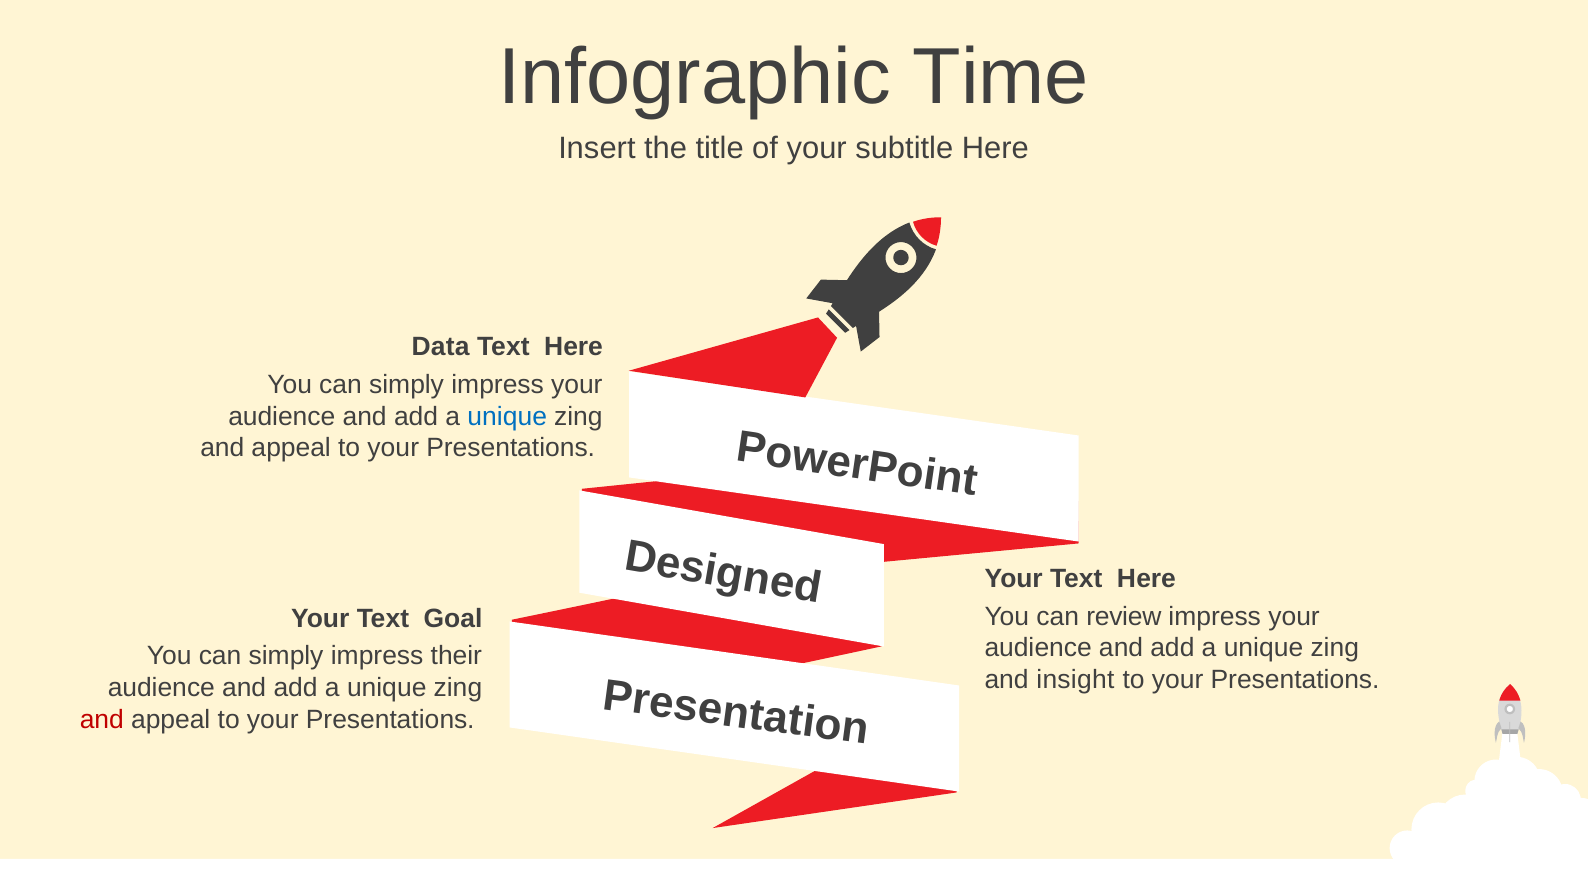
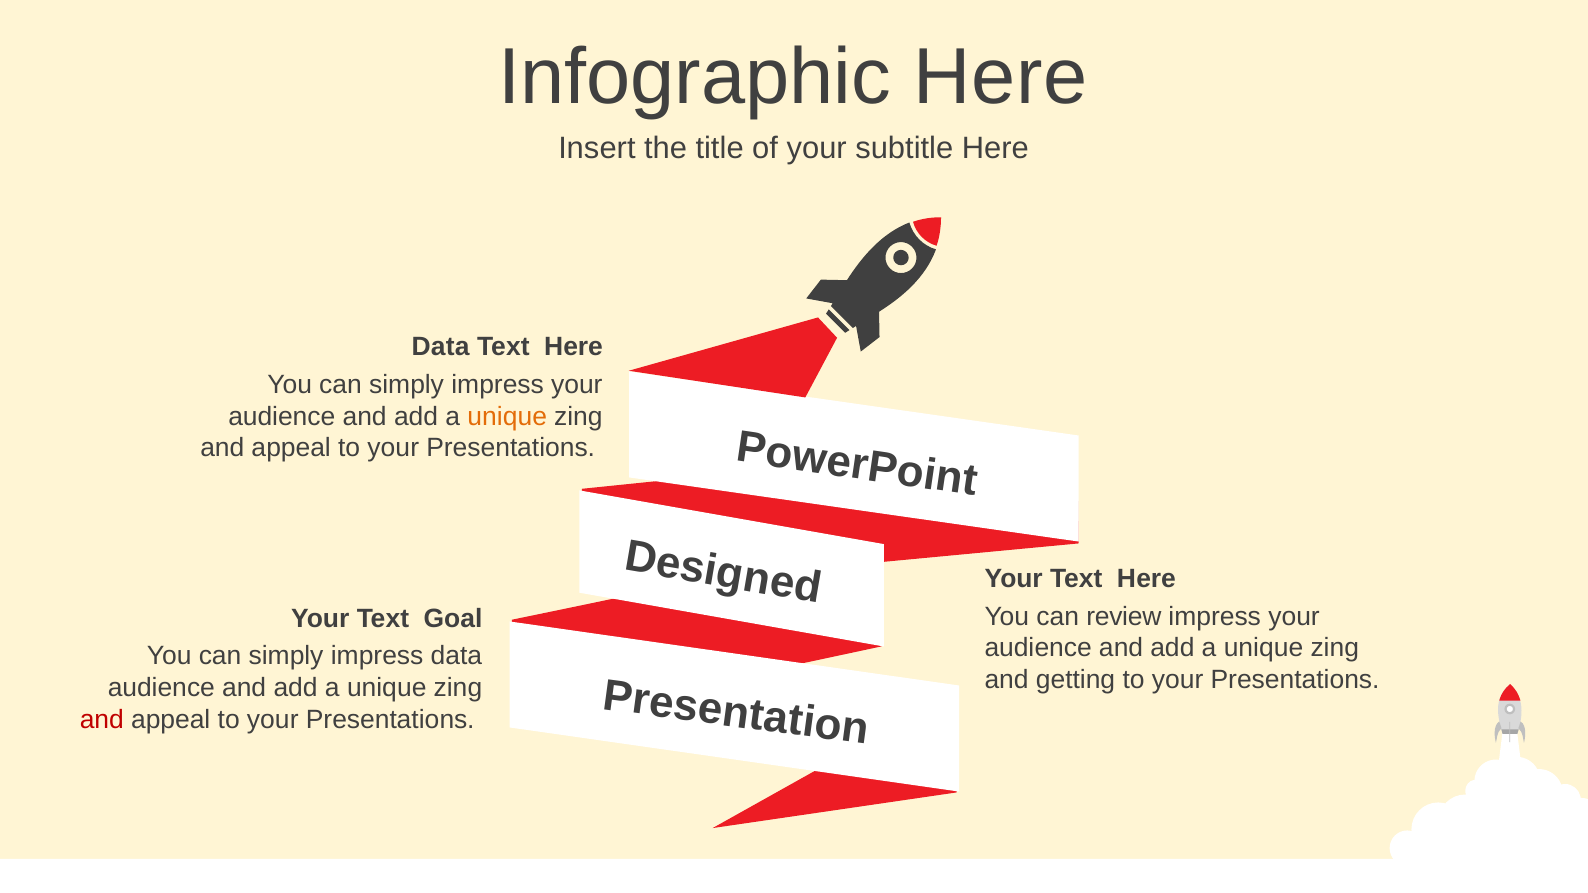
Infographic Time: Time -> Here (1001, 77)
unique colour: blue -> orange (507, 416)
impress their: their -> data (456, 656)
insight: insight -> getting (1076, 680)
